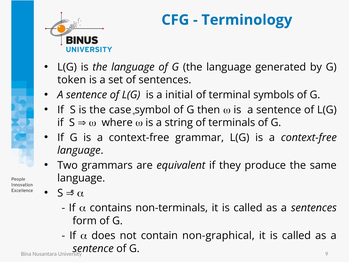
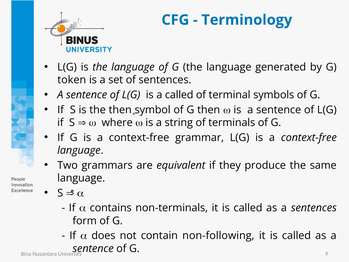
a initial: initial -> called (179, 95)
the case: case -> then (120, 110)
non-graphical: non-graphical -> non-following (218, 235)
